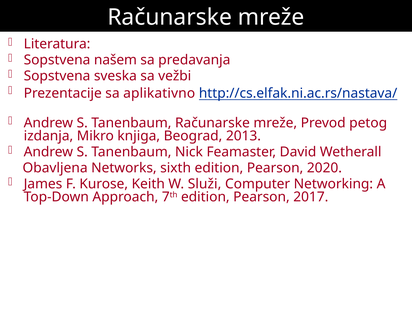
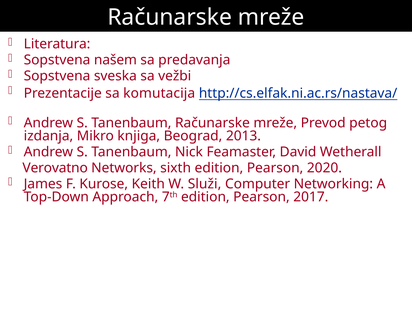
aplikativno: aplikativno -> komutacija (159, 93)
Obavljena: Obavljena -> Verovatno (55, 168)
